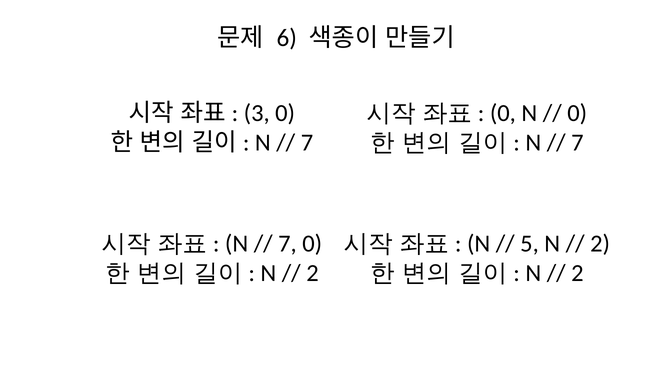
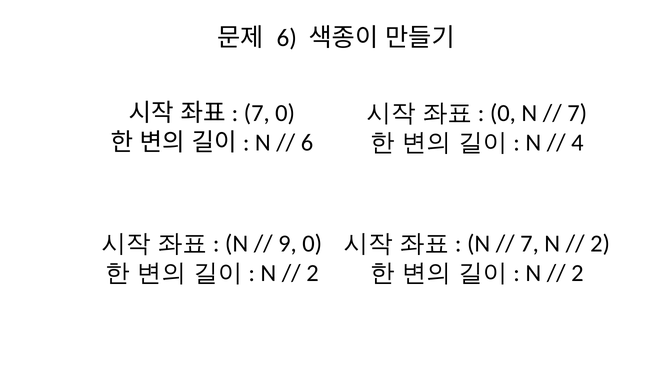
3: 3 -> 7 (257, 113)
0: 0 -> 7 (577, 113)
7: 7 -> 6 (307, 142)
7: 7 -> 4 (577, 142)
7: 7 -> 9 (287, 244)
5: 5 -> 7 (529, 244)
